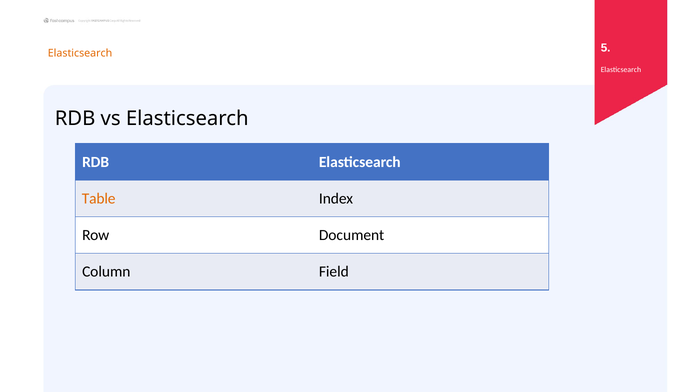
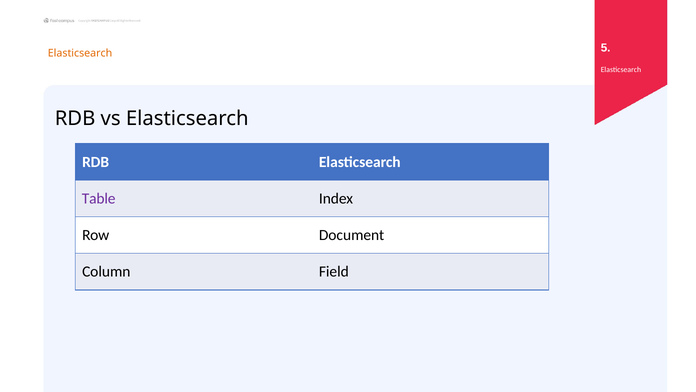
Table colour: orange -> purple (99, 198)
